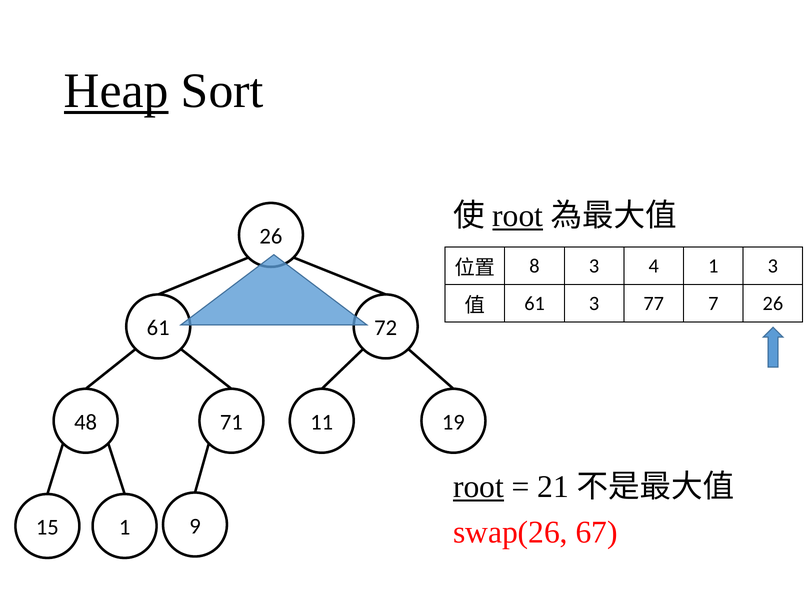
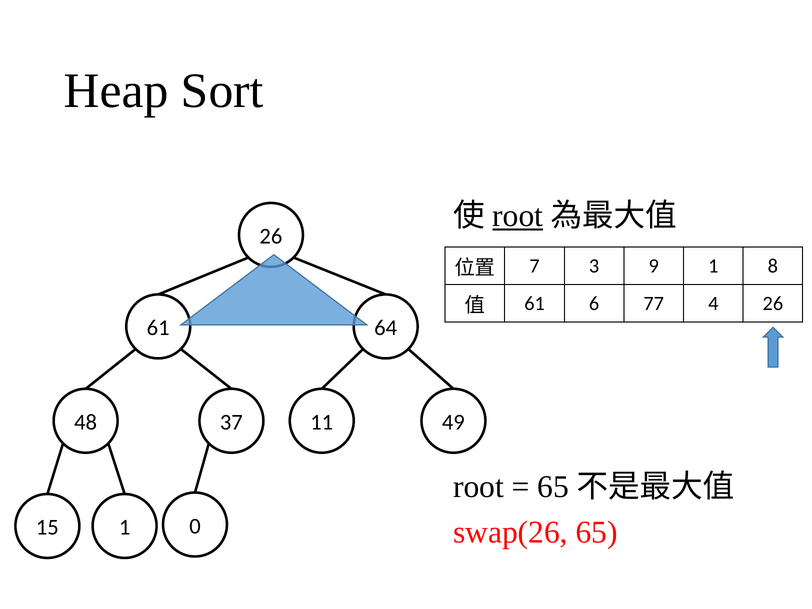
Heap underline: present -> none (116, 91)
8: 8 -> 7 (535, 266)
4: 4 -> 9 (654, 266)
1 3: 3 -> 8 (773, 266)
61 3: 3 -> 6 (594, 304)
7: 7 -> 4 (713, 304)
72: 72 -> 64 (386, 328)
71: 71 -> 37 (231, 422)
19: 19 -> 49 (453, 422)
root underline: present -> none (479, 487)
21: 21 -> 65 (553, 487)
swap(26 67: 67 -> 65 (597, 532)
9: 9 -> 0 (195, 526)
